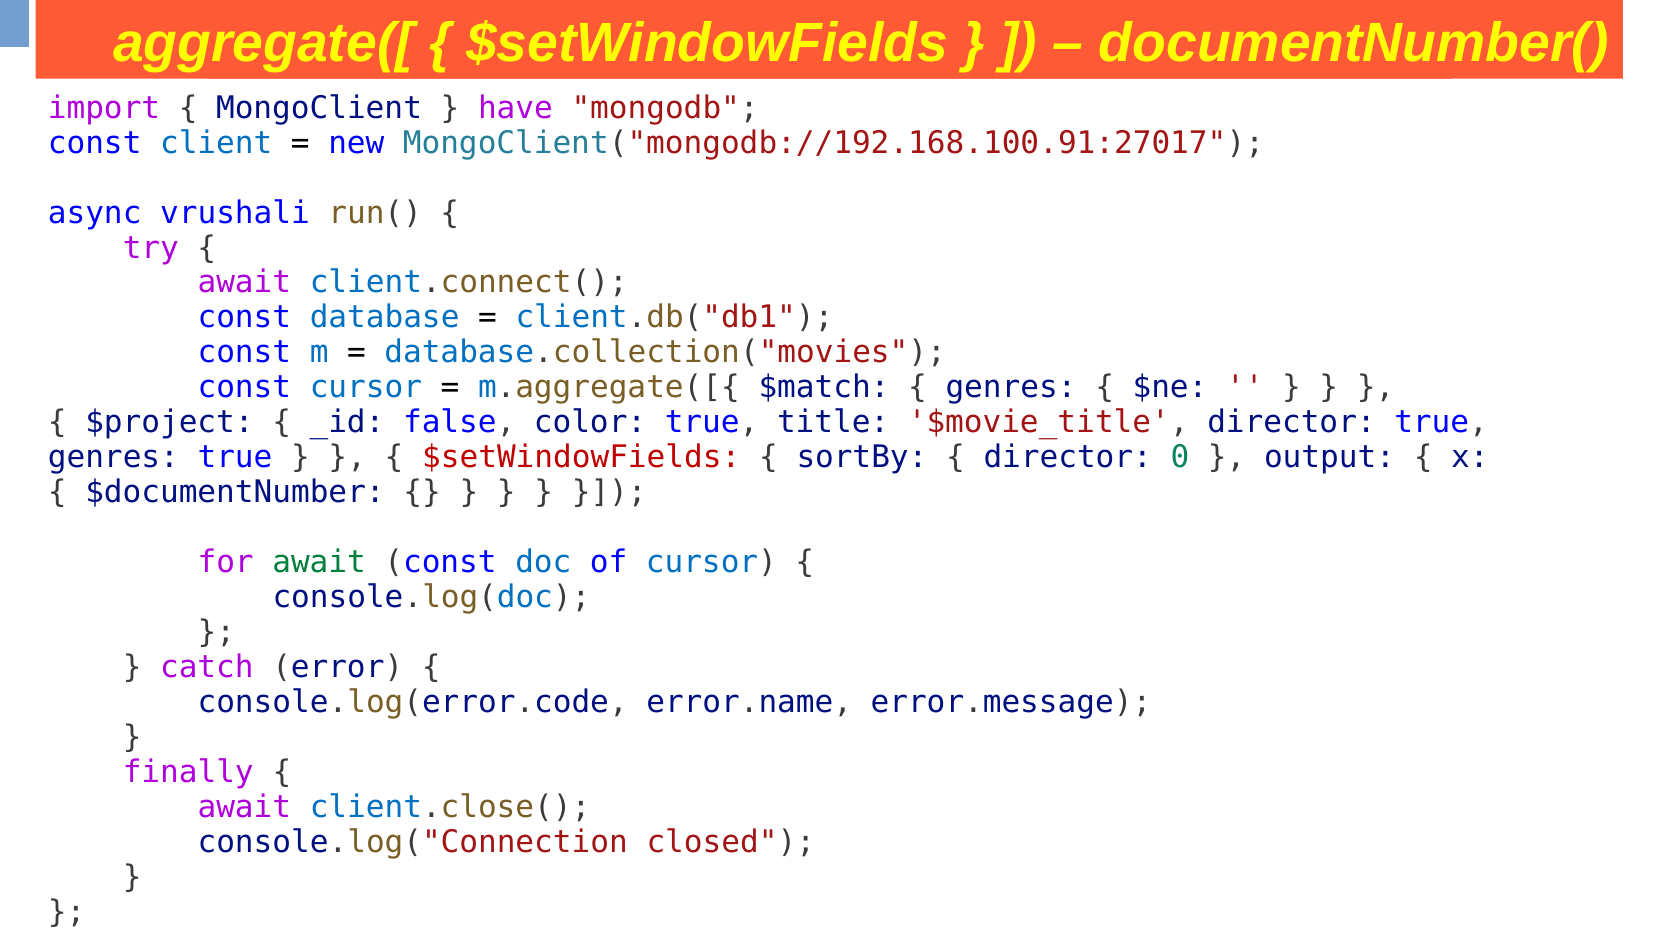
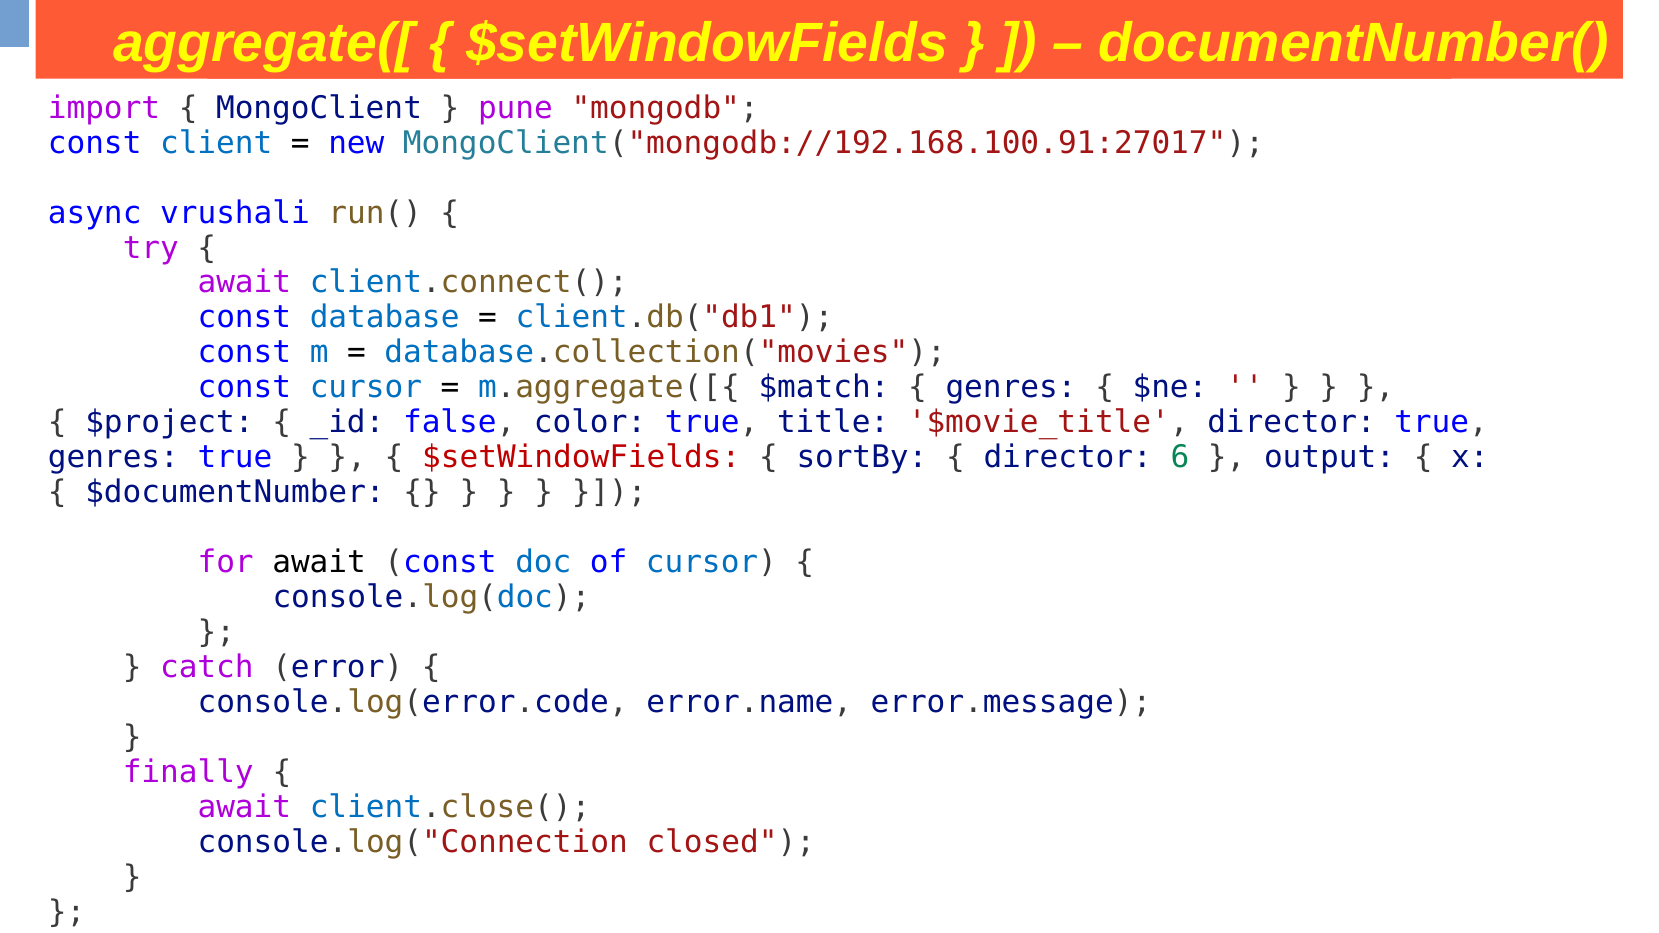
have: have -> pune (515, 108)
0: 0 -> 6 (1180, 458)
await colour: green -> black (319, 563)
